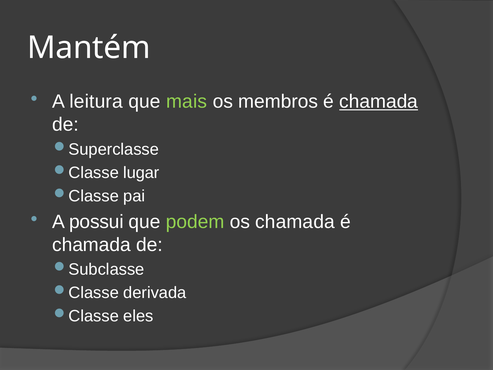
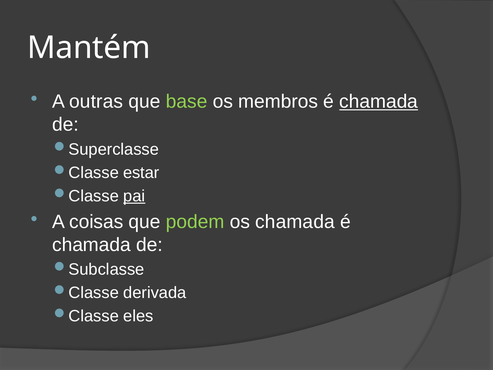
leitura: leitura -> outras (96, 102)
mais: mais -> base (187, 102)
lugar: lugar -> estar (141, 173)
pai underline: none -> present (134, 196)
possui: possui -> coisas (96, 222)
